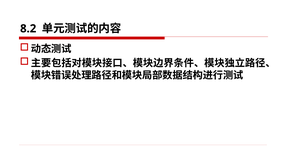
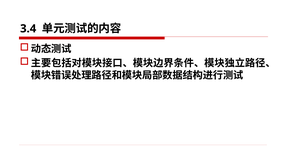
8.2: 8.2 -> 3.4 (28, 29)
